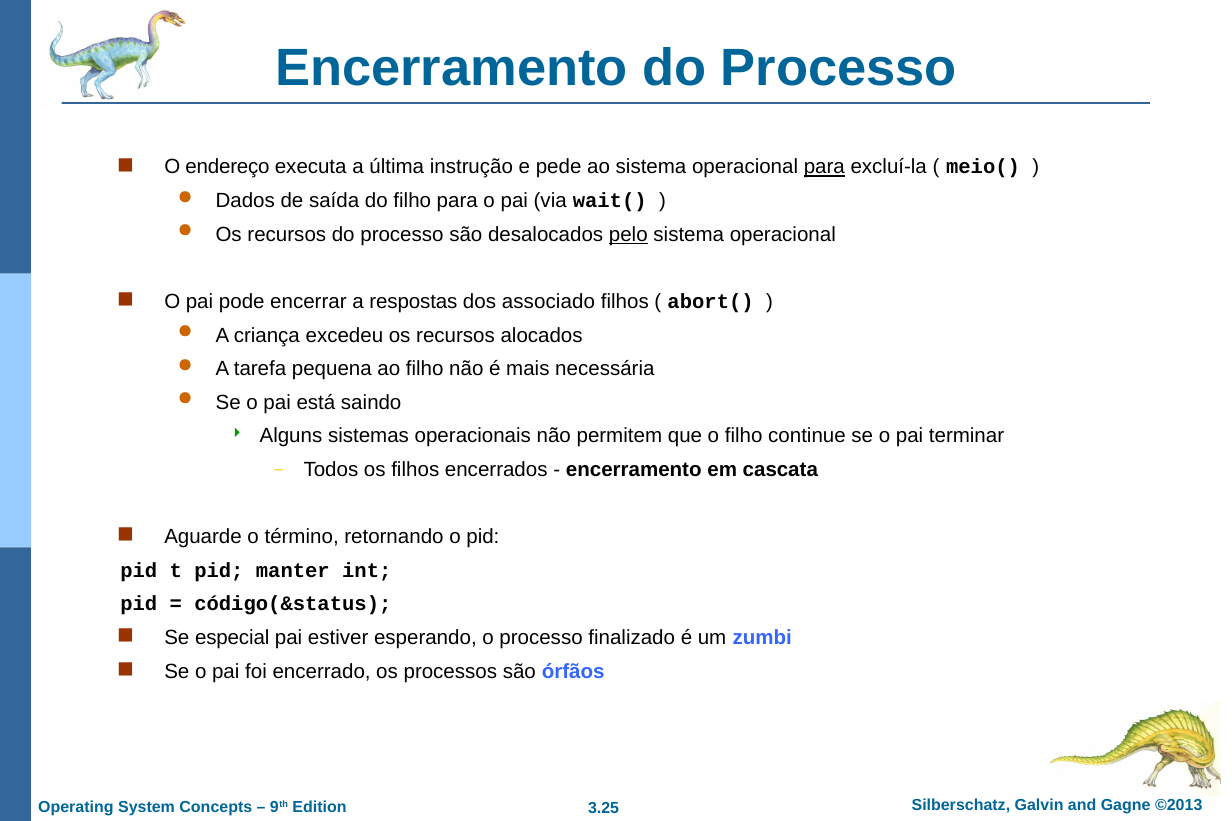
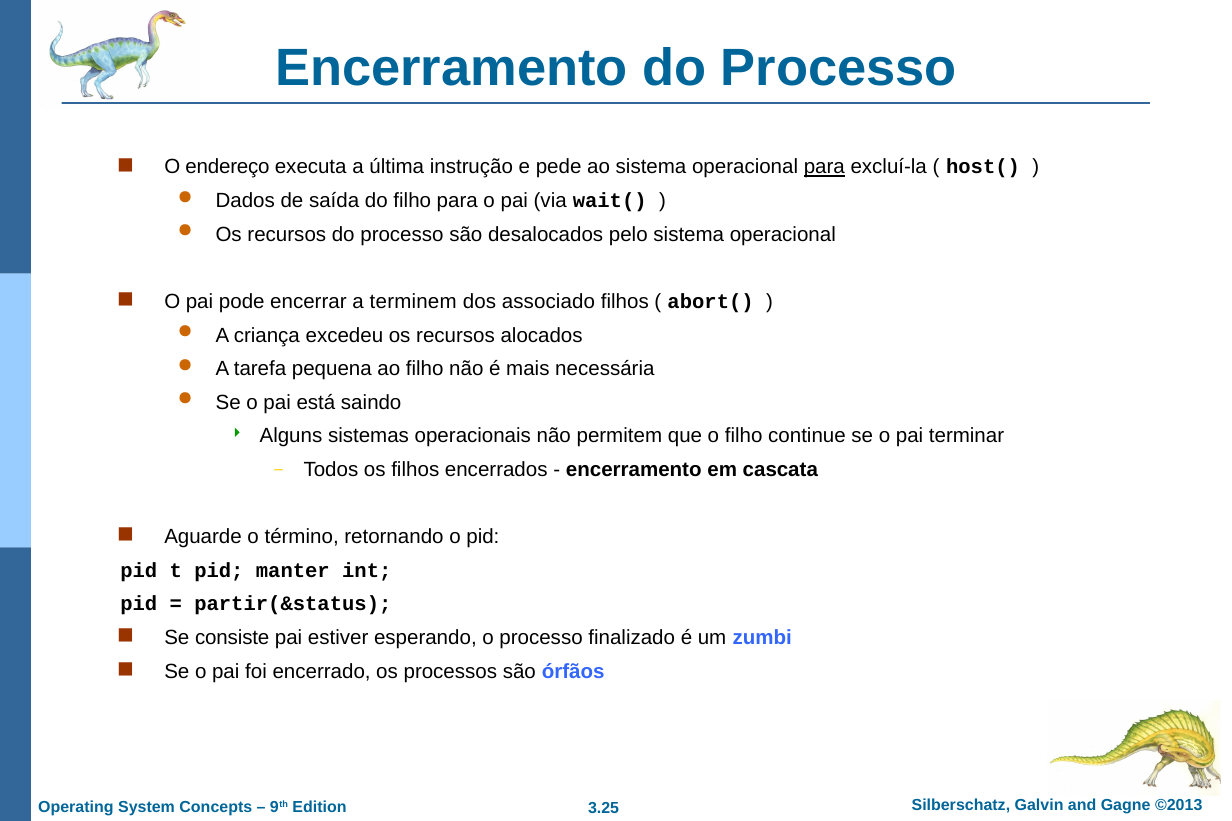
meio(: meio( -> host( (983, 167)
pelo underline: present -> none (628, 235)
respostas: respostas -> terminem (413, 302)
código(&status: código(&status -> partir(&status (293, 604)
especial: especial -> consiste (232, 638)
